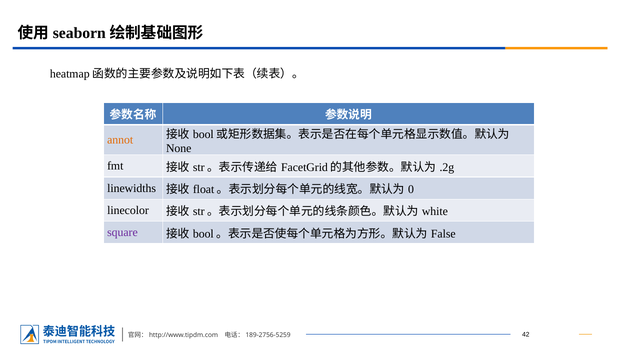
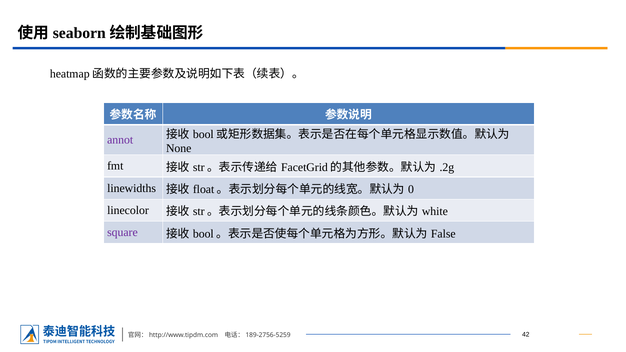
annot colour: orange -> purple (120, 140)
